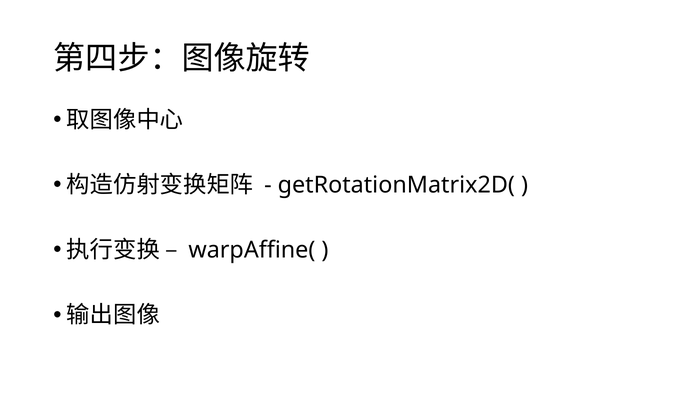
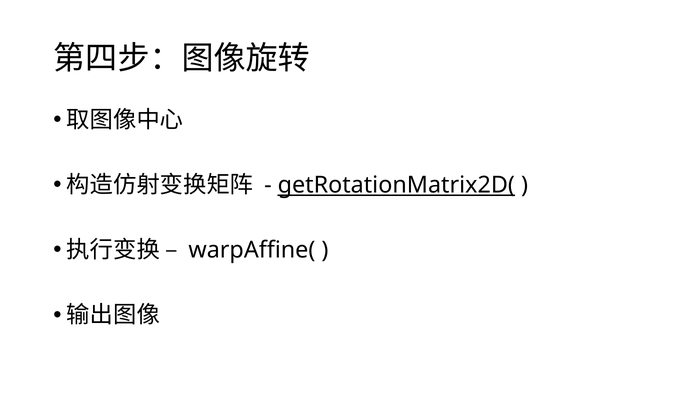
getRotationMatrix2D( underline: none -> present (396, 185)
